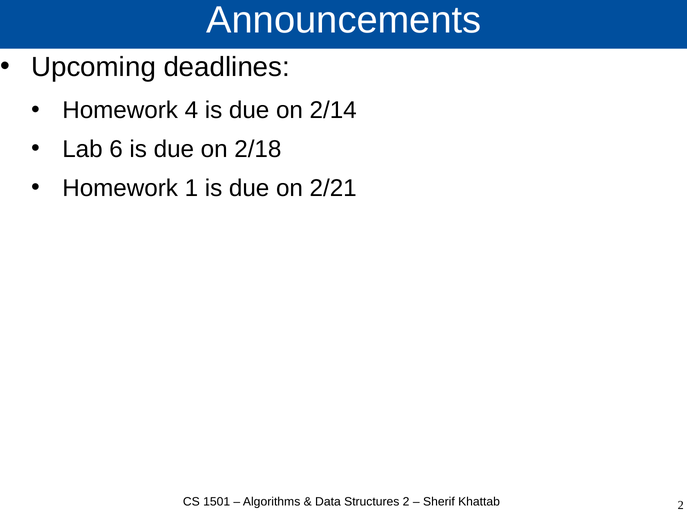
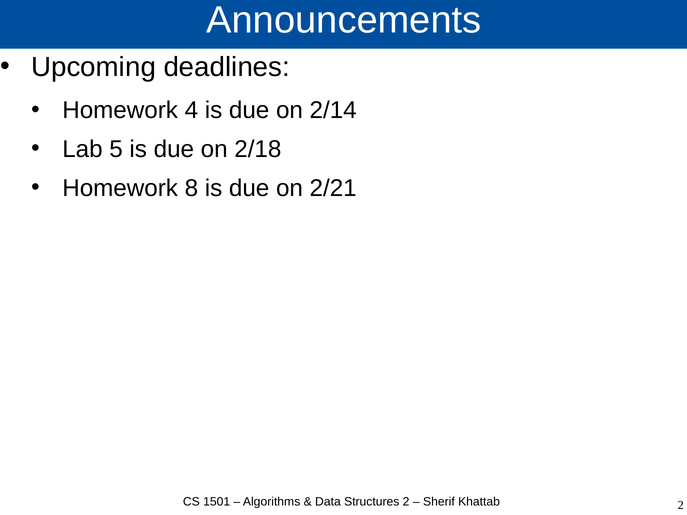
6: 6 -> 5 (116, 149)
1: 1 -> 8 (191, 188)
